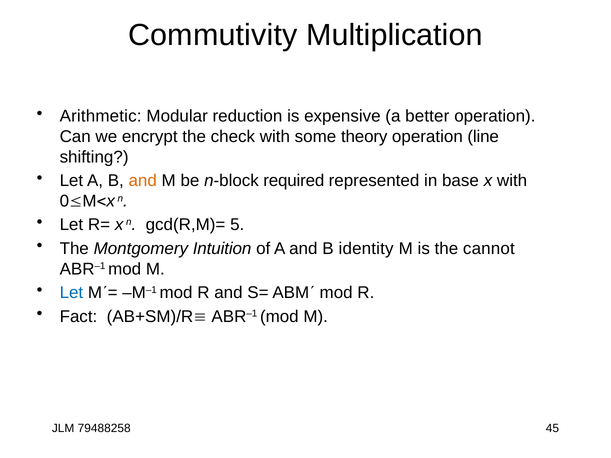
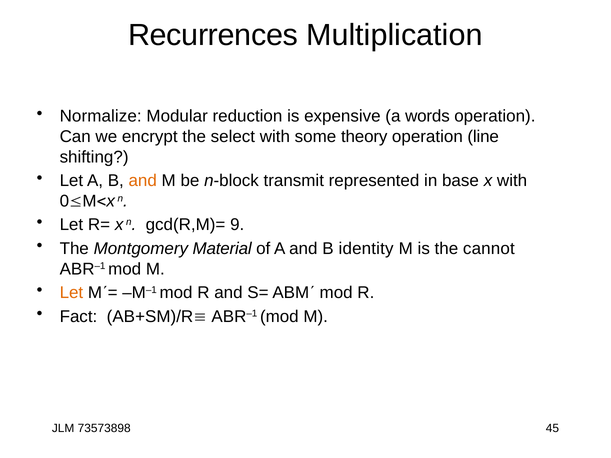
Commutivity: Commutivity -> Recurrences (213, 35)
Arithmetic: Arithmetic -> Normalize (101, 116)
better: better -> words (427, 116)
check: check -> select (233, 137)
required: required -> transmit (294, 181)
5: 5 -> 9 (237, 225)
Intuition: Intuition -> Material (222, 249)
Let colour: blue -> orange (71, 293)
79488258: 79488258 -> 73573898 (104, 429)
